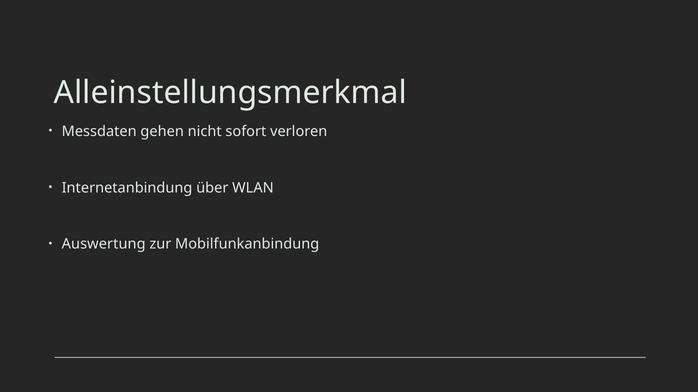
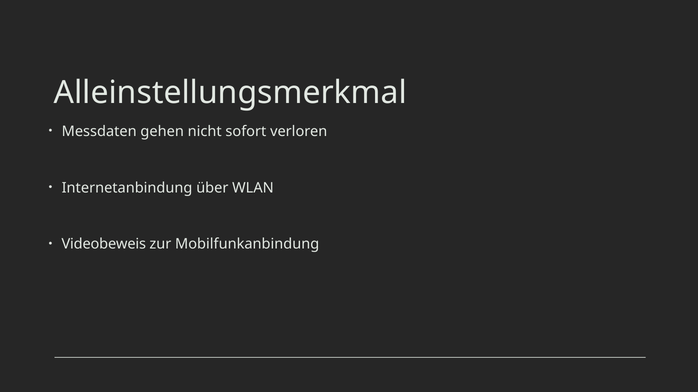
Auswertung: Auswertung -> Videobeweis (104, 244)
